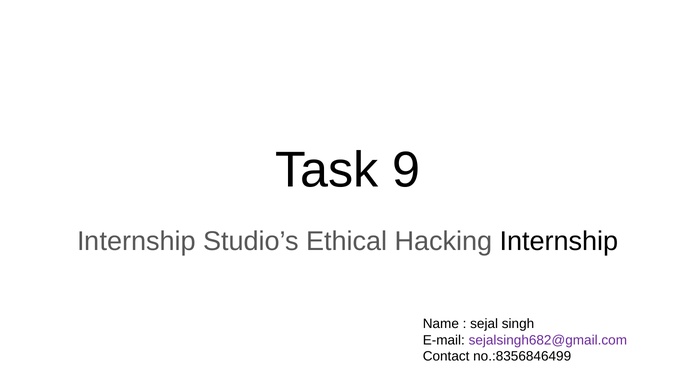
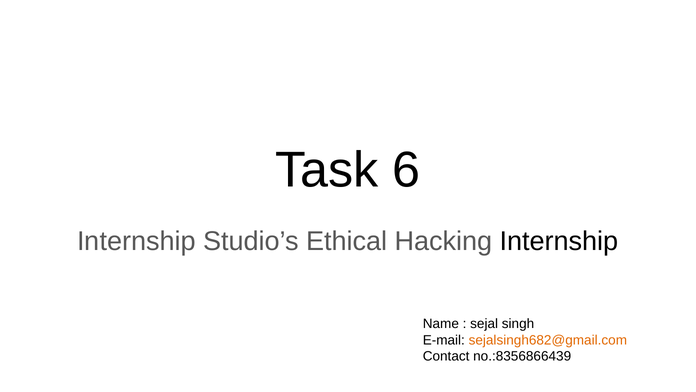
9: 9 -> 6 (406, 170)
sejalsingh682@gmail.com colour: purple -> orange (548, 340)
no.:8356846499: no.:8356846499 -> no.:8356866439 (522, 356)
